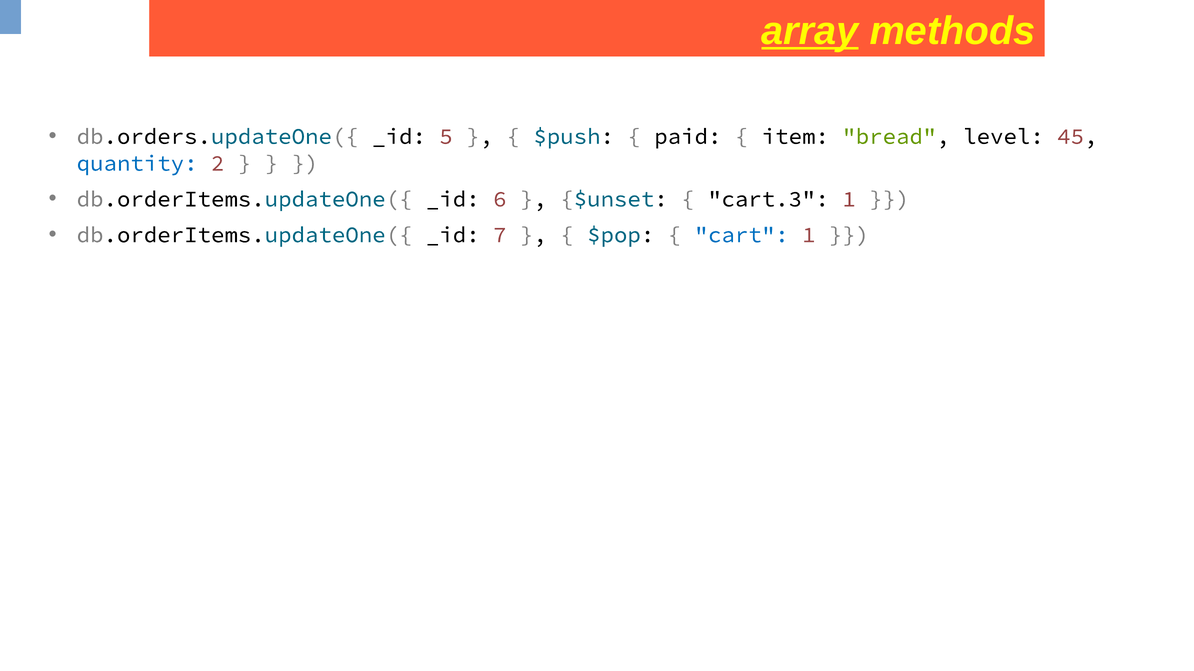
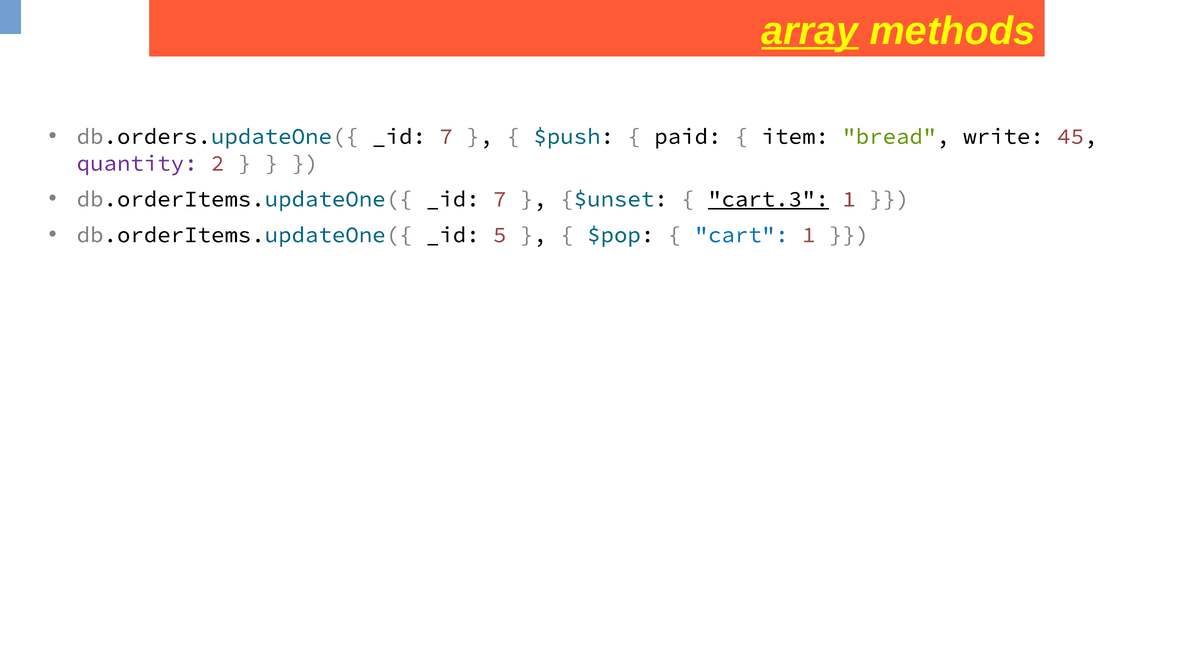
db.orders.updateOne({ _id 5: 5 -> 7 (446, 137)
level: level -> write (1004, 137)
quantity colour: blue -> purple (137, 163)
db.orderItems.updateOne({ _id 6: 6 -> 7 (500, 199)
cart.3 underline: none -> present (768, 199)
7: 7 -> 5 (500, 235)
